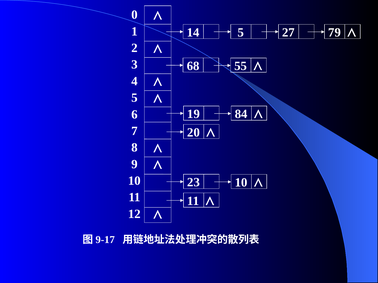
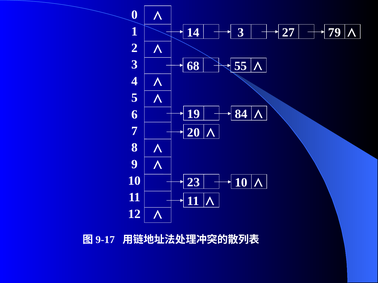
14 5: 5 -> 3 (241, 32)
